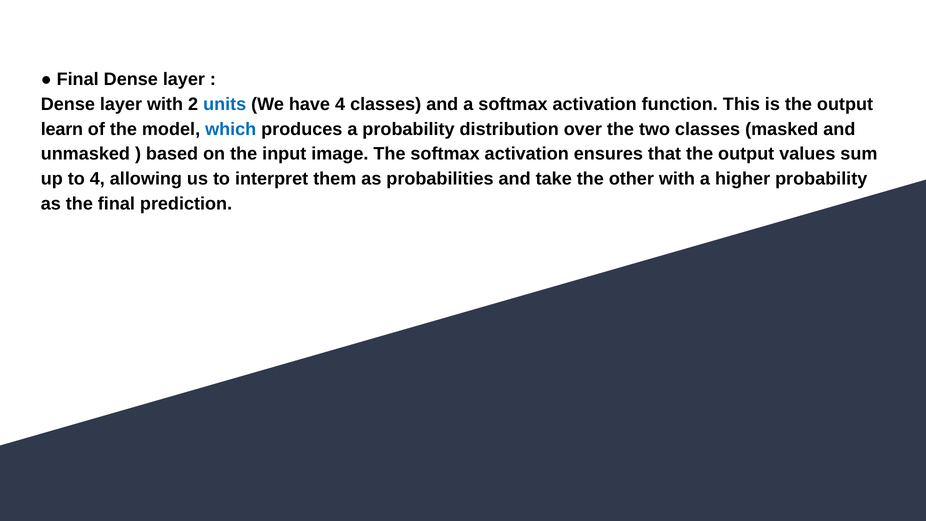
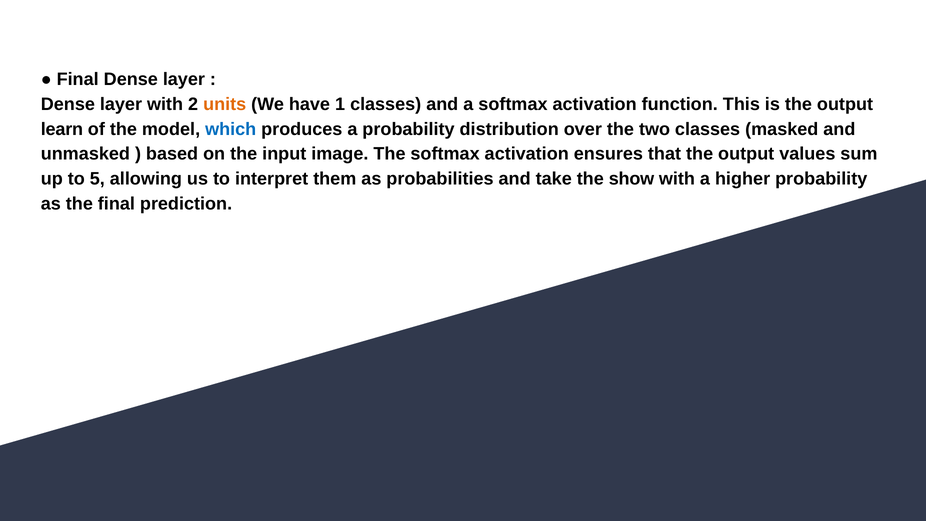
units colour: blue -> orange (225, 104)
have 4: 4 -> 1 (340, 104)
to 4: 4 -> 5 (97, 179)
other: other -> show (631, 179)
